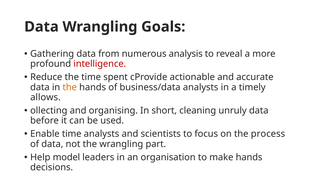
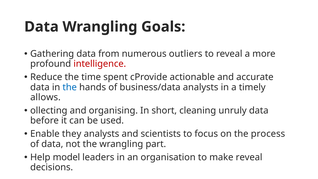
analysis: analysis -> outliers (186, 54)
the colour: orange -> blue (70, 87)
Enable time: time -> they (72, 134)
make hands: hands -> reveal (249, 157)
